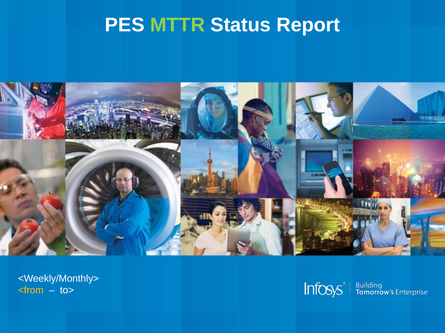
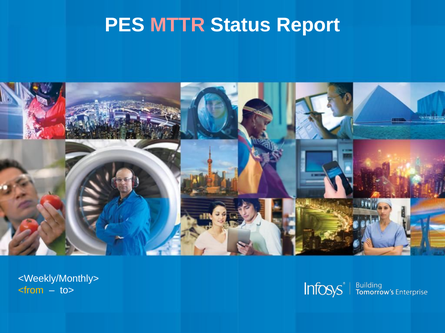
MTTR colour: light green -> pink (178, 25)
